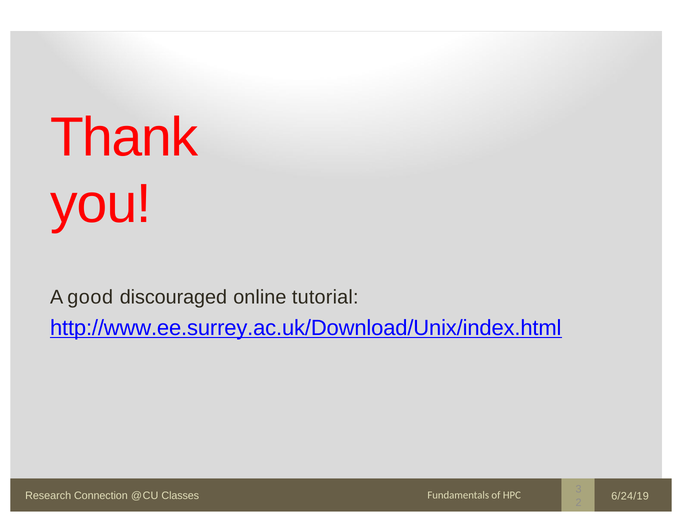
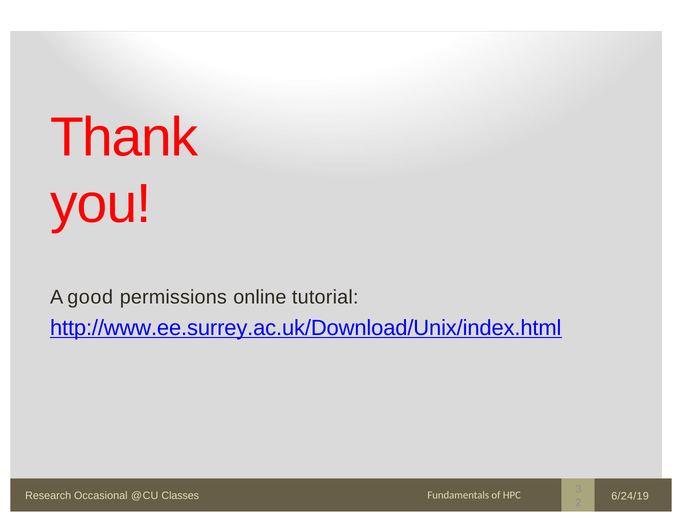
discouraged: discouraged -> permissions (173, 297)
Connection: Connection -> Occasional (101, 496)
